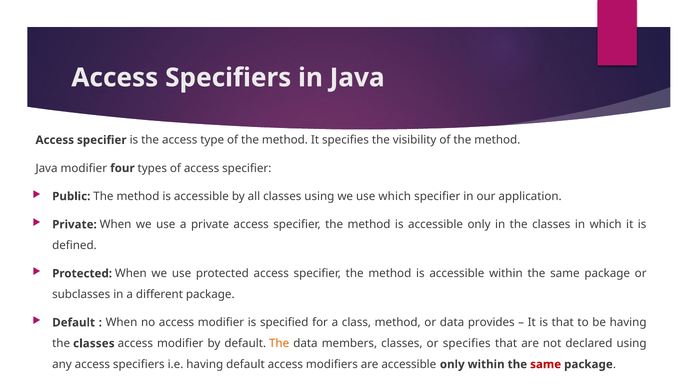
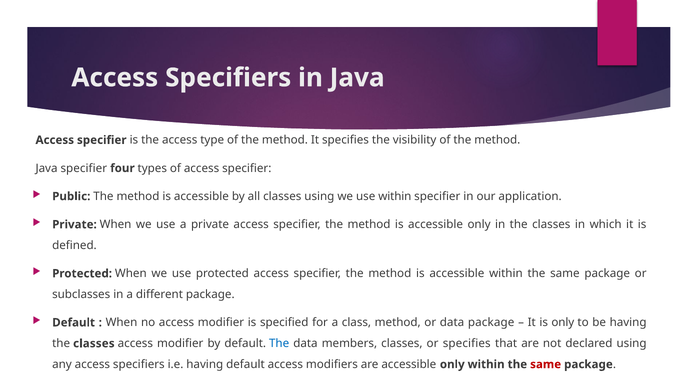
Java modifier: modifier -> specifier (84, 168)
use which: which -> within (395, 197)
data provides: provides -> package (491, 323)
is that: that -> only (563, 323)
The colour: orange -> blue (279, 344)
